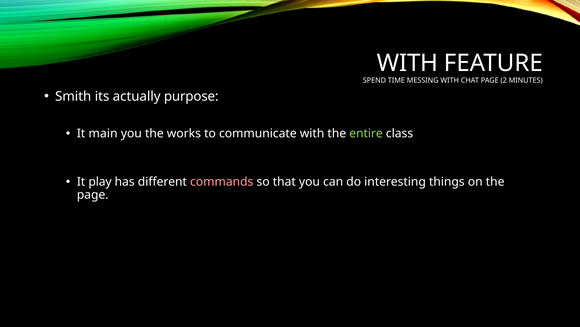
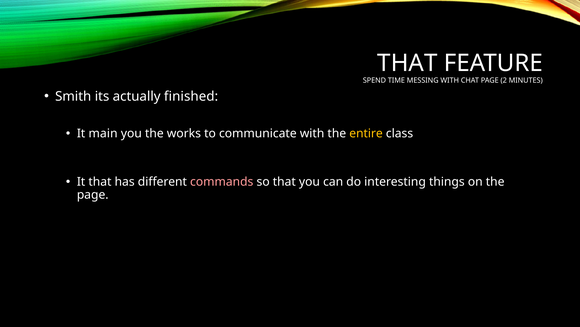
WITH: WITH -> THAT (407, 63)
purpose: purpose -> finished (191, 96)
entire colour: light green -> yellow (366, 133)
It play: play -> that (100, 181)
